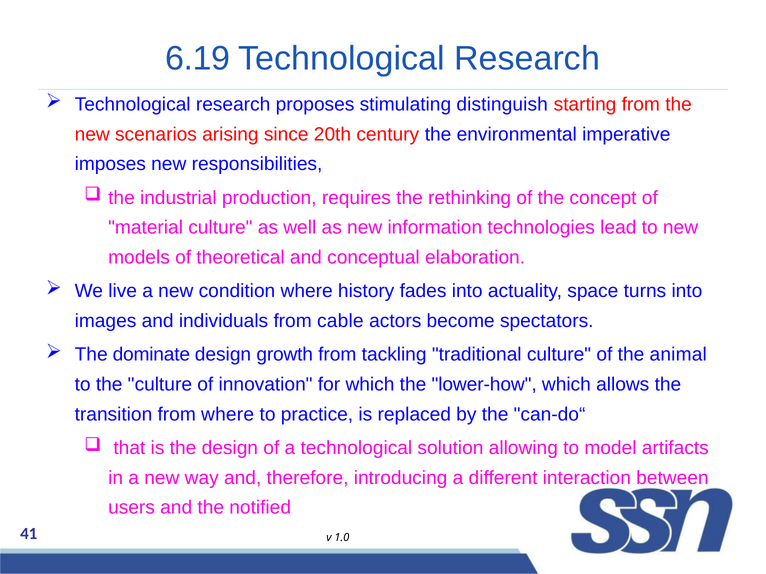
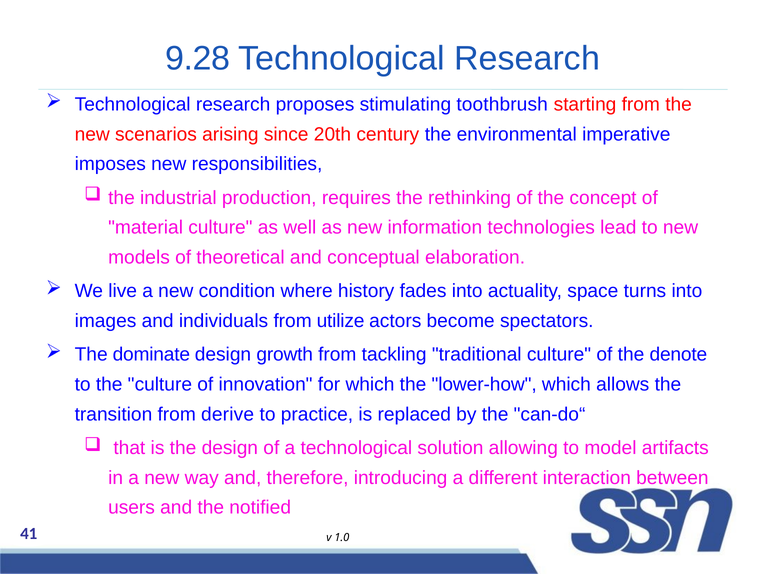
6.19: 6.19 -> 9.28 (198, 59)
distinguish: distinguish -> toothbrush (502, 105)
cable: cable -> utilize (341, 321)
animal: animal -> denote (678, 355)
from where: where -> derive (228, 415)
